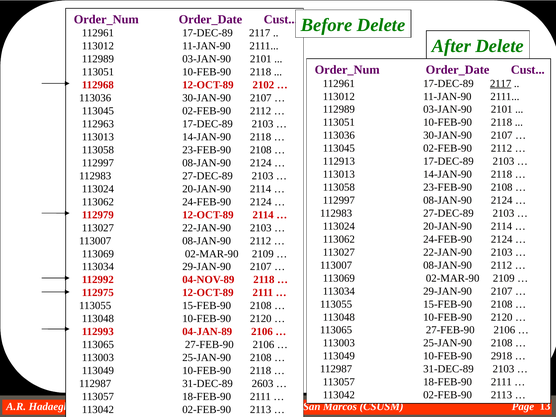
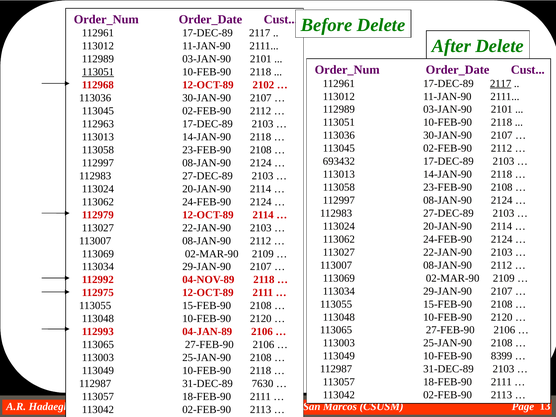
113051 underline: none -> present (98, 72)
112913: 112913 -> 693432 (339, 161)
2918: 2918 -> 8399 (502, 356)
2603: 2603 -> 7630 (263, 384)
